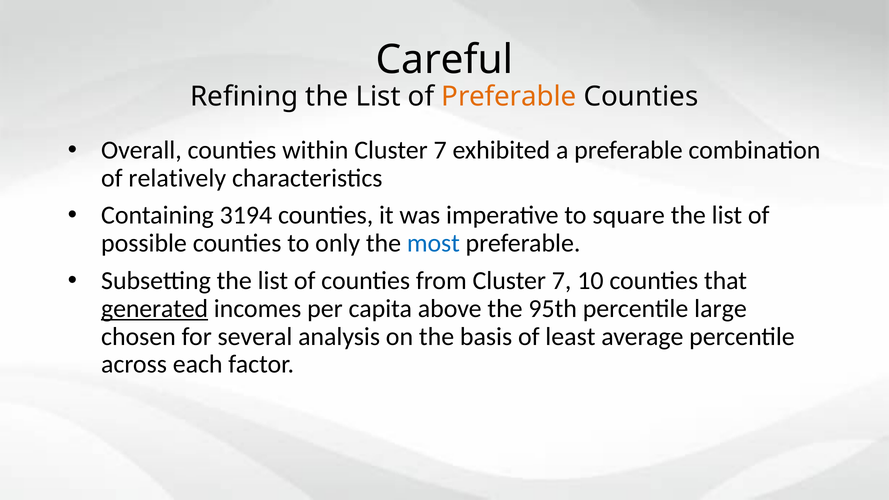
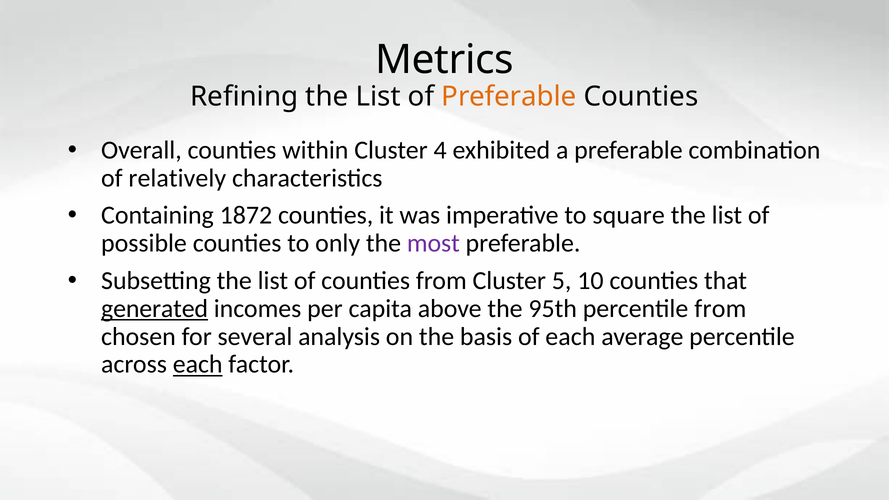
Careful: Careful -> Metrics (445, 60)
within Cluster 7: 7 -> 4 (440, 150)
3194: 3194 -> 1872 (246, 215)
most colour: blue -> purple (433, 243)
from Cluster 7: 7 -> 5 (562, 281)
percentile large: large -> from (720, 309)
of least: least -> each (570, 337)
each underline: none -> present (198, 364)
